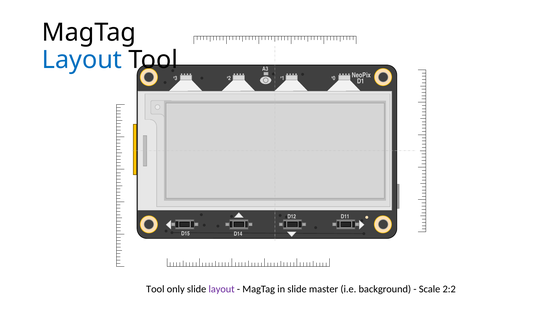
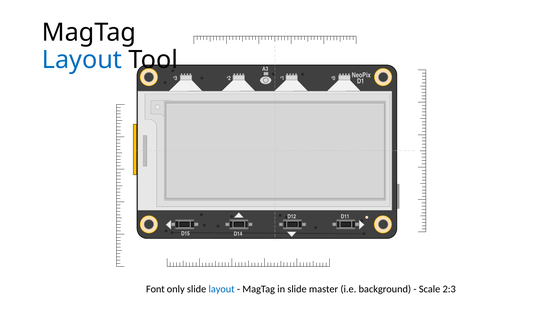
Tool: Tool -> Font (155, 289)
layout colour: purple -> blue (222, 289)
2:2: 2:2 -> 2:3 (449, 289)
